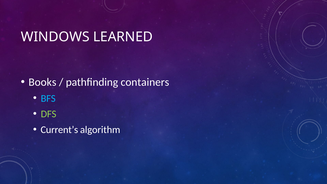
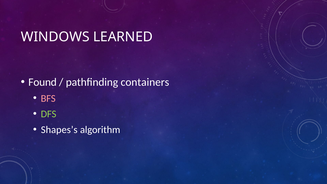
Books: Books -> Found (43, 82)
BFS colour: light blue -> pink (48, 98)
Current’s: Current’s -> Shapes’s (59, 130)
